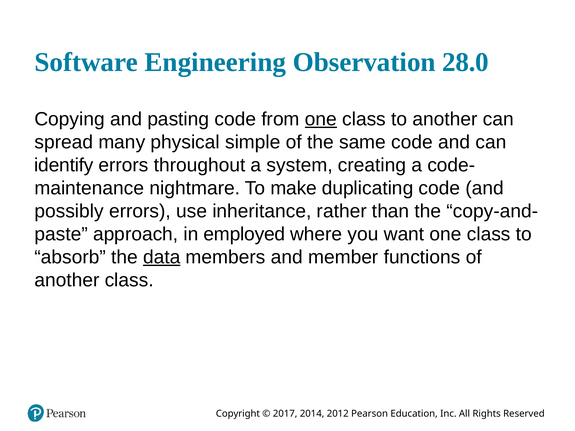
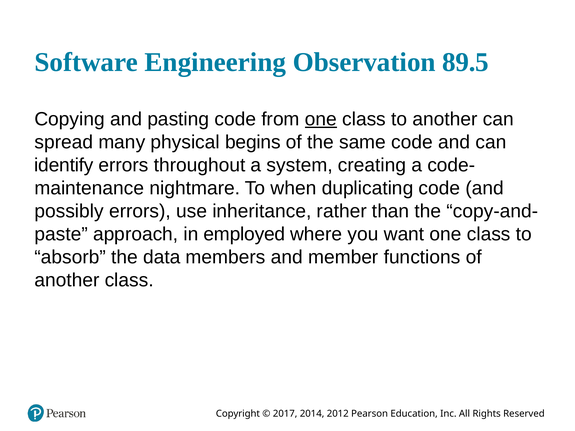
28.0: 28.0 -> 89.5 (466, 62)
simple: simple -> begins (253, 142)
make: make -> when (293, 188)
data underline: present -> none (162, 257)
